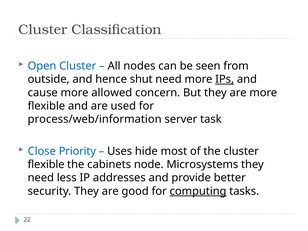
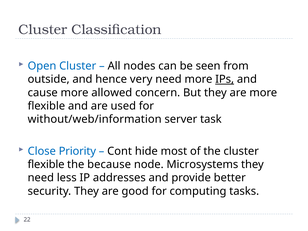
shut: shut -> very (141, 79)
process/web/information: process/web/information -> without/web/information (95, 119)
Uses: Uses -> Cont (120, 151)
cabinets: cabinets -> because (109, 164)
computing underline: present -> none (198, 191)
